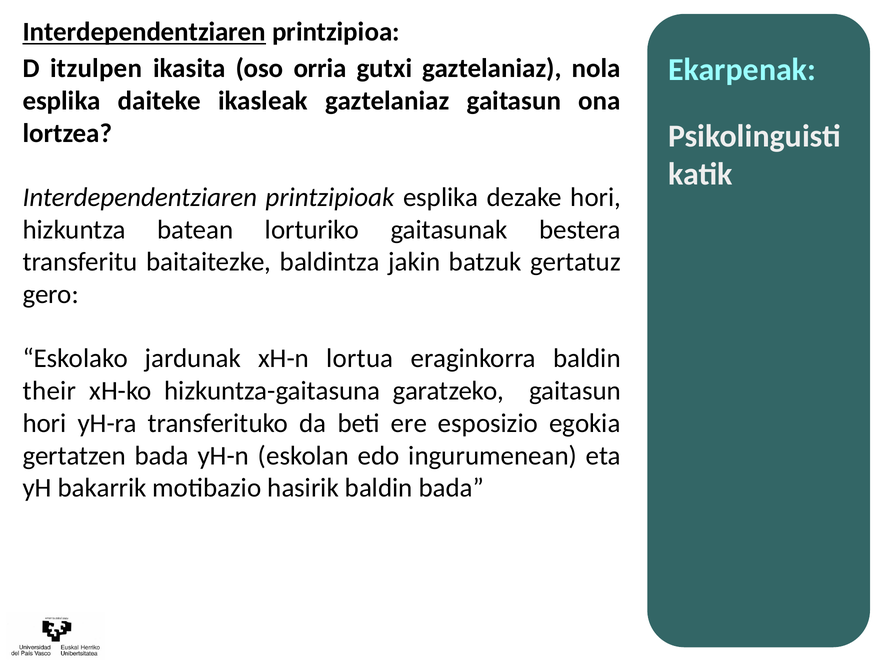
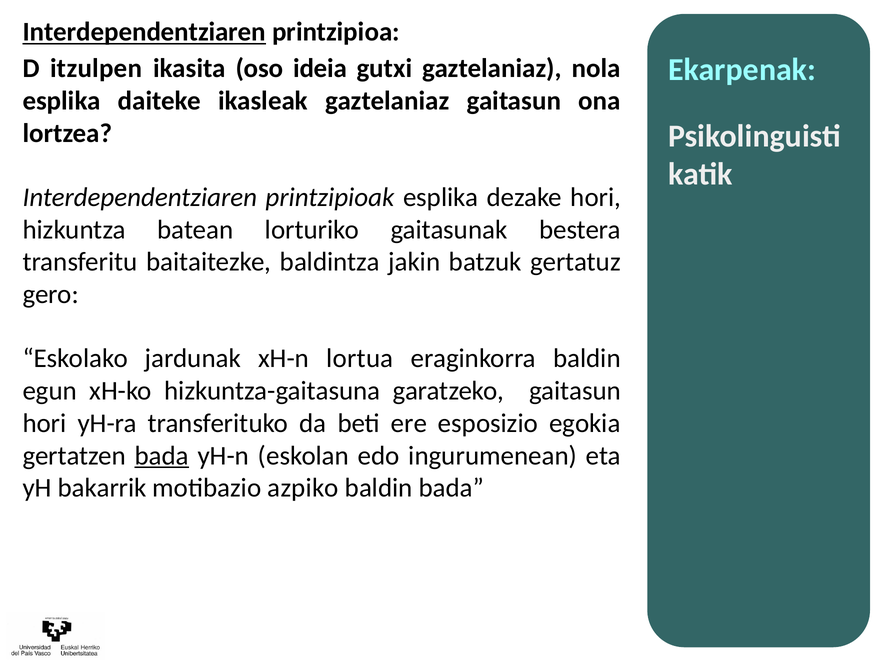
orria: orria -> ideia (320, 68)
their: their -> egun (50, 391)
bada underline: none -> present (162, 456)
hasirik: hasirik -> azpiko (303, 488)
